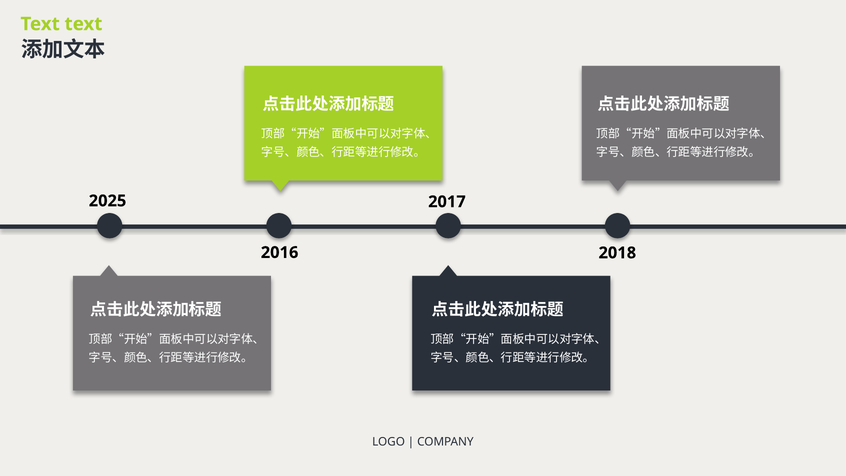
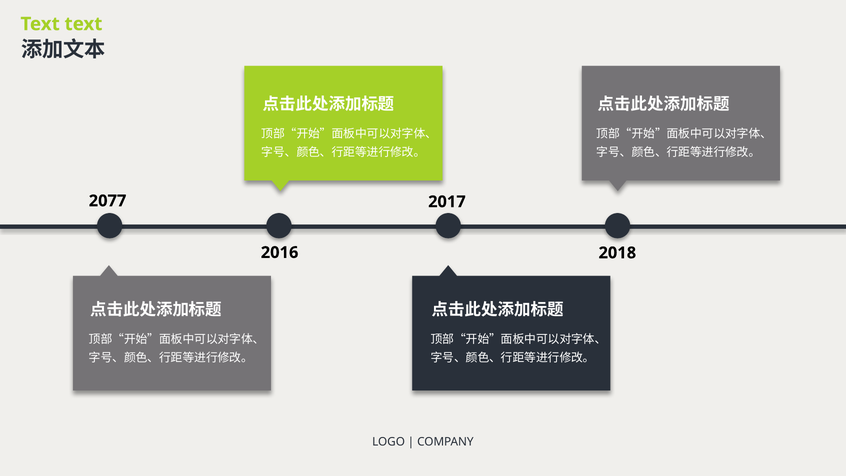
2025: 2025 -> 2077 (108, 201)
